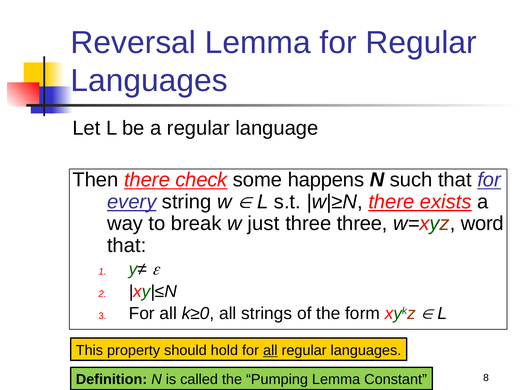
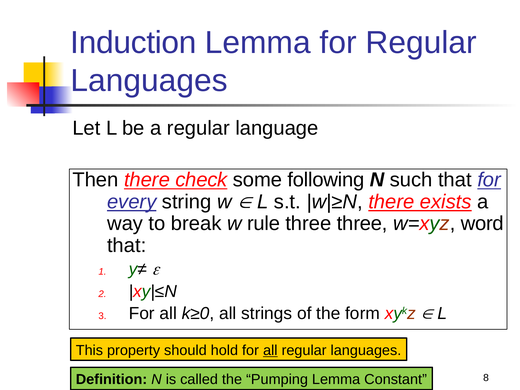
Reversal: Reversal -> Induction (133, 43)
happens: happens -> following (326, 180)
just: just -> rule (264, 224)
